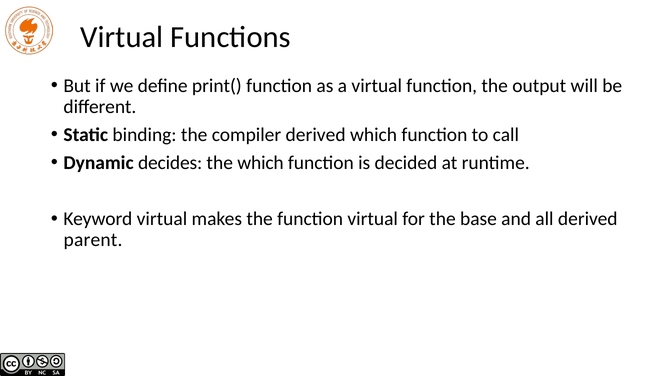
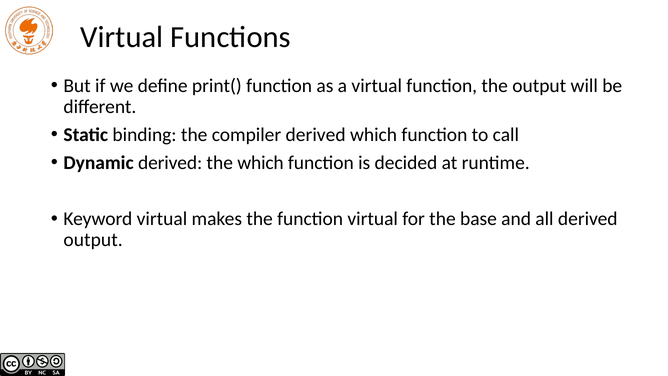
Dynamic decides: decides -> derived (170, 163)
parent: parent -> output (93, 240)
